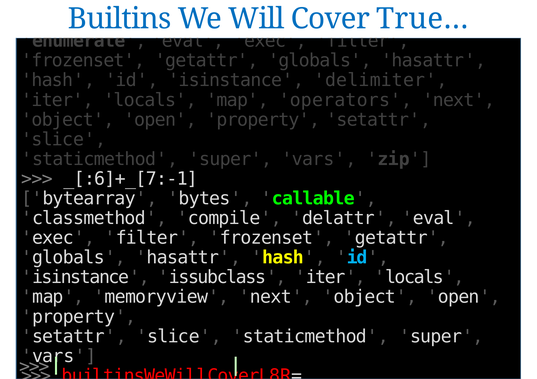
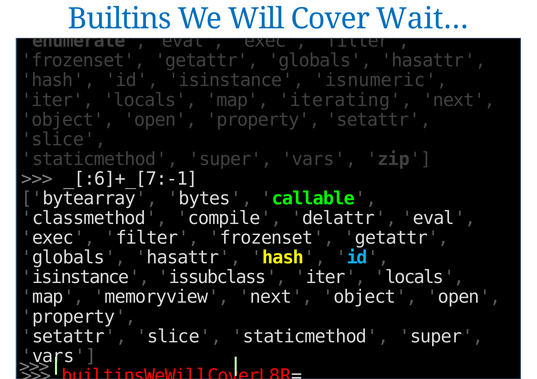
True…: True… -> Wait… (423, 19)
delimiter: delimiter -> isnumeric (381, 80)
operators: operators -> iterating (345, 100)
